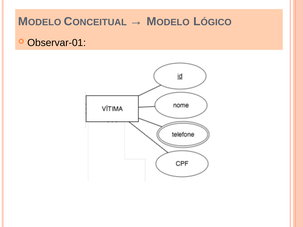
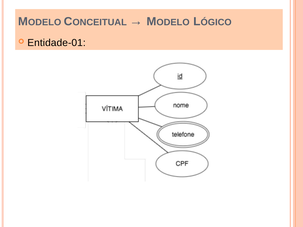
Observar-01: Observar-01 -> Entidade-01 (57, 43)
